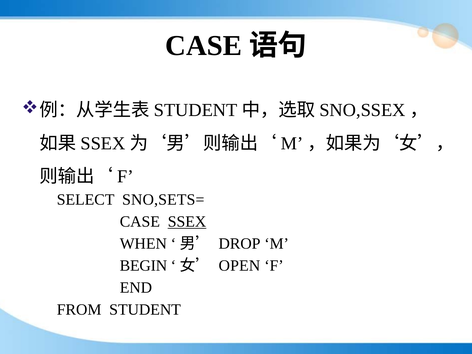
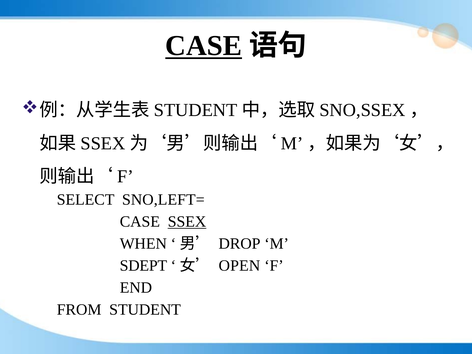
CASE underline: none -> present (204, 46)
SNO,SETS=: SNO,SETS= -> SNO,LEFT= (163, 200)
BEGIN: BEGIN -> SDEPT (143, 266)
